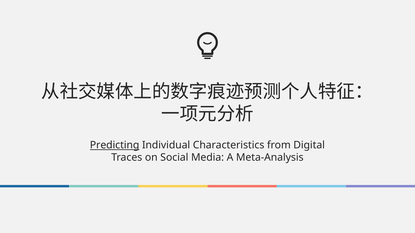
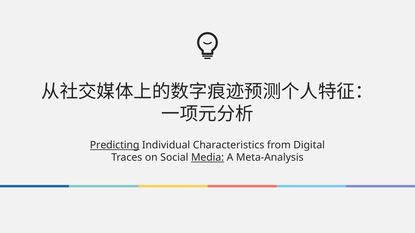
Media underline: none -> present (208, 158)
